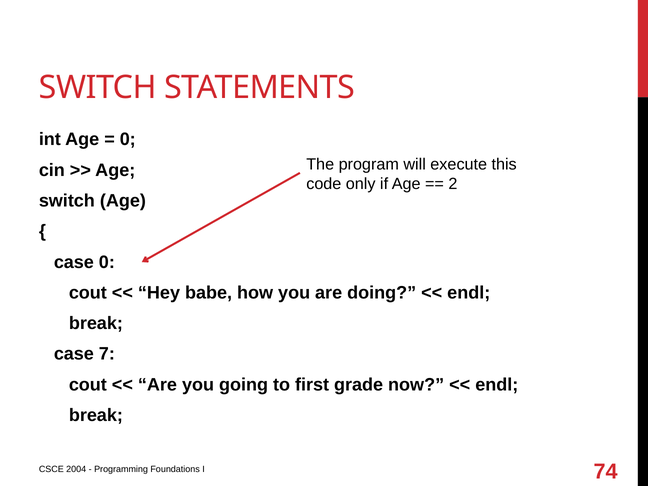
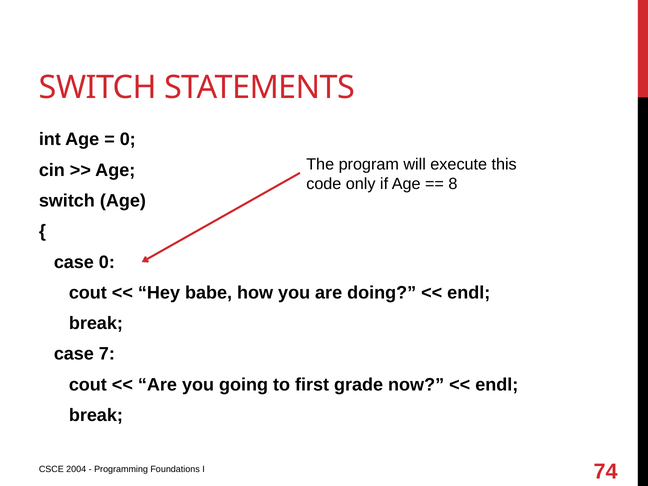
2: 2 -> 8 (453, 184)
